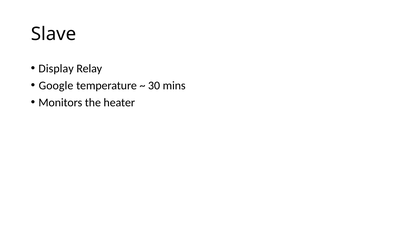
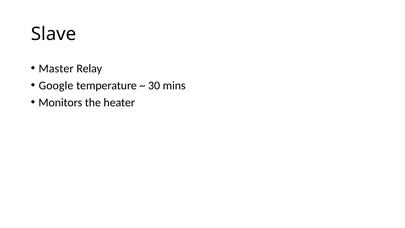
Display: Display -> Master (56, 68)
